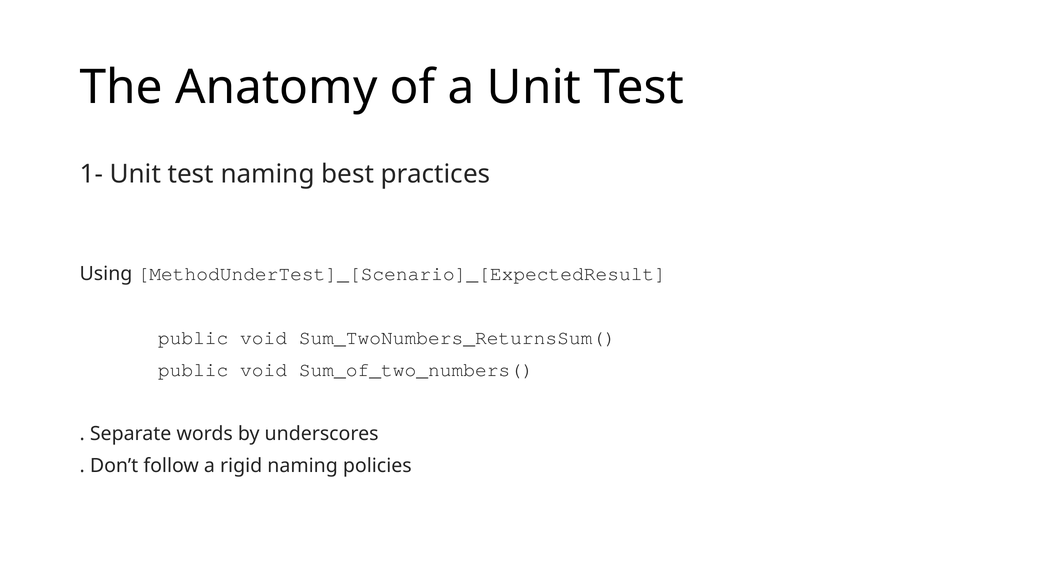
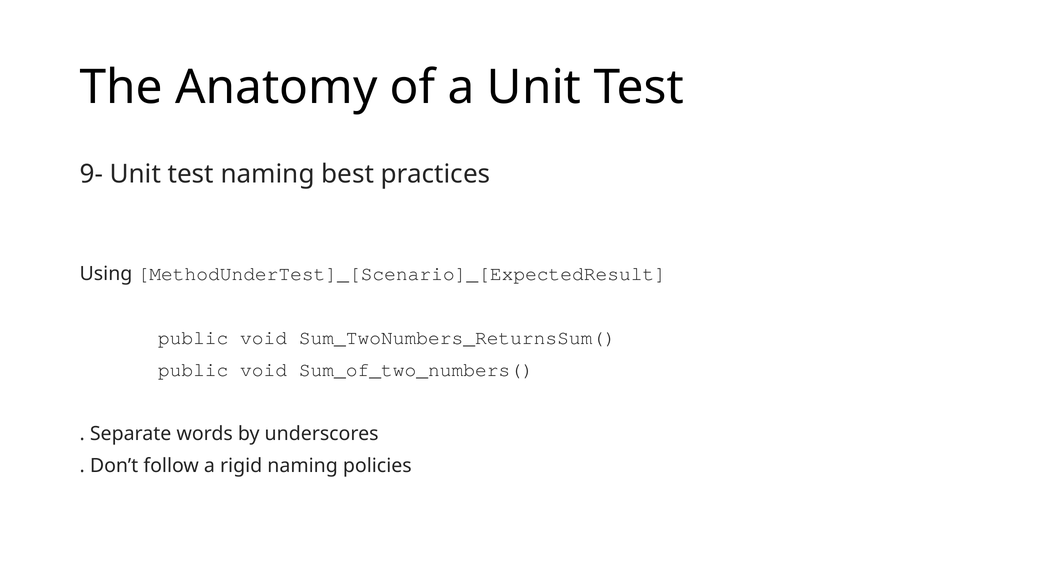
1-: 1- -> 9- (91, 174)
